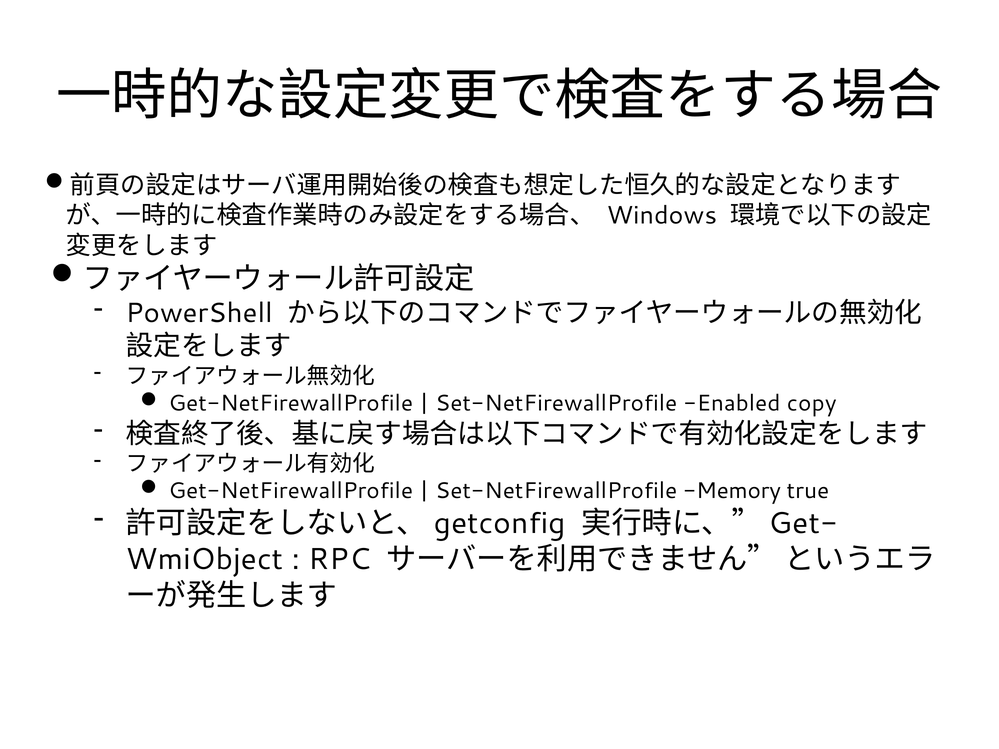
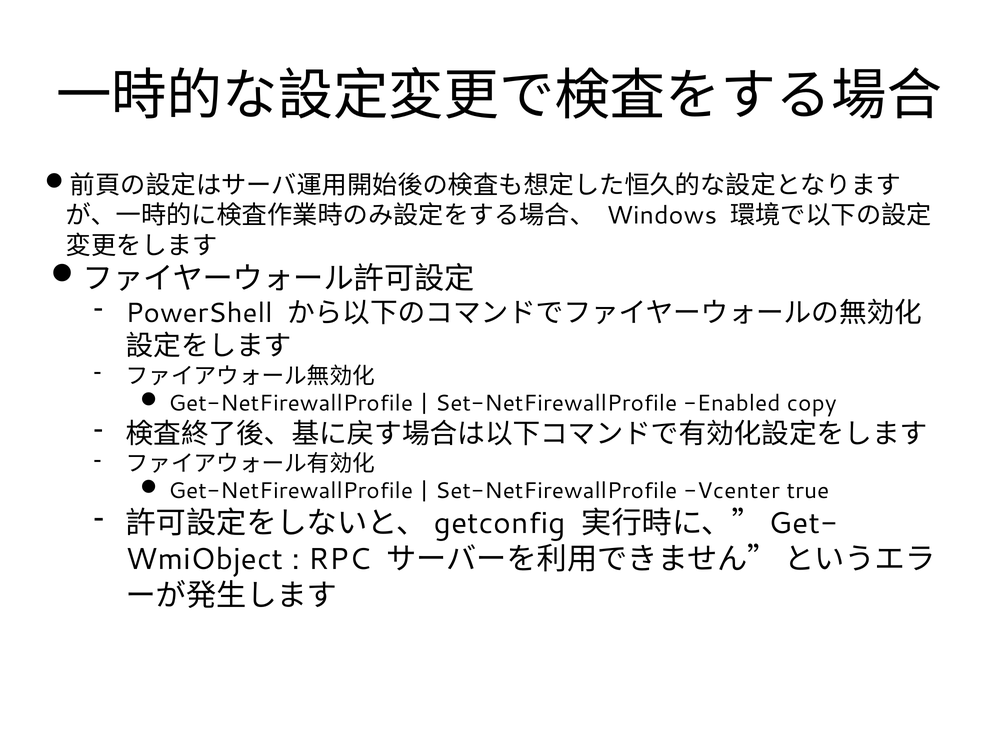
Memory: Memory -> Vcenter (732, 491)
